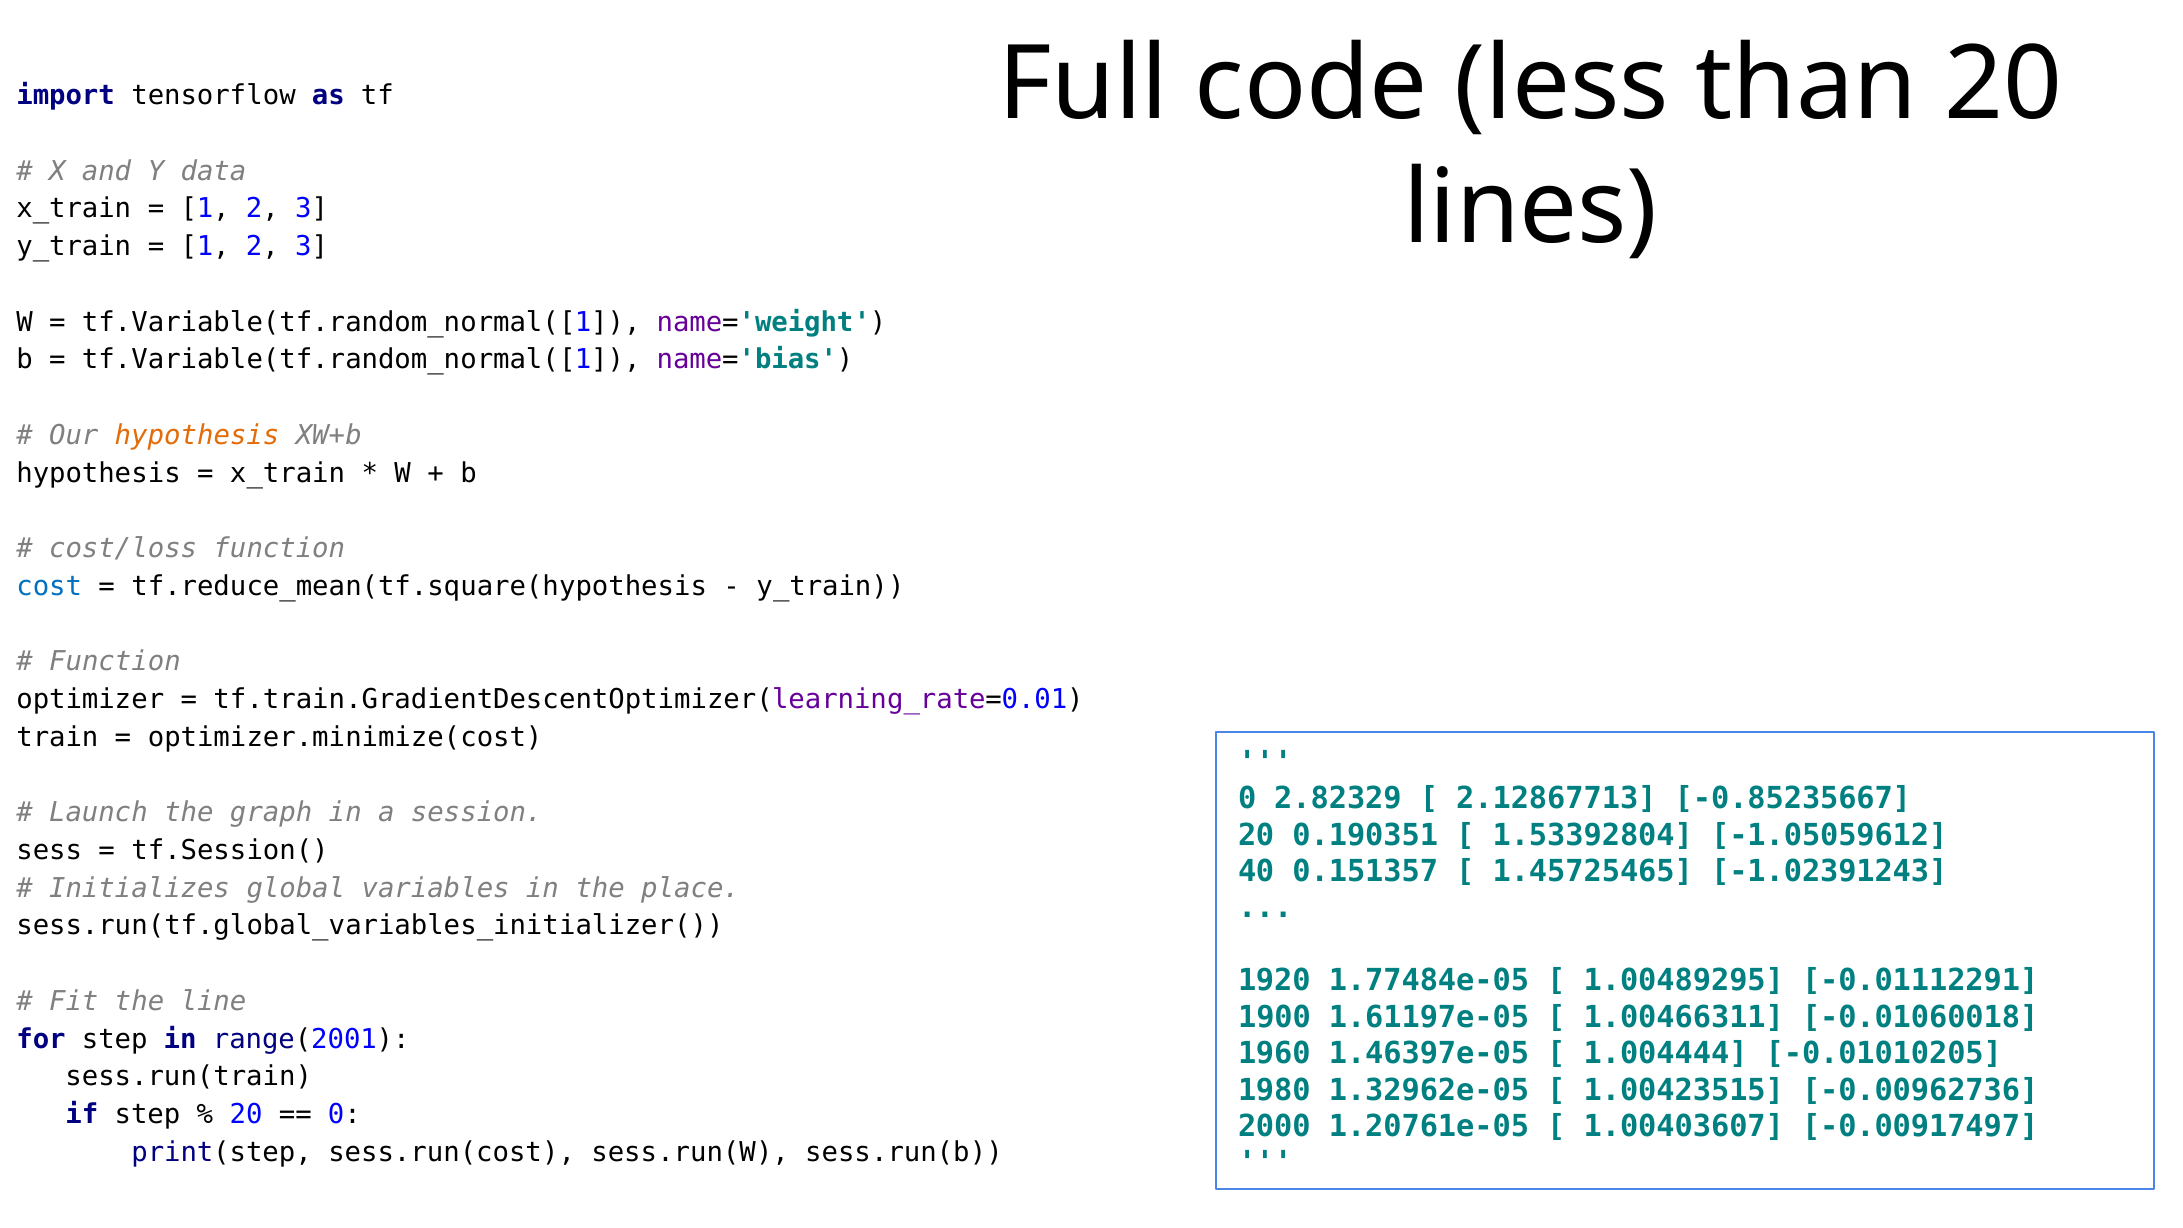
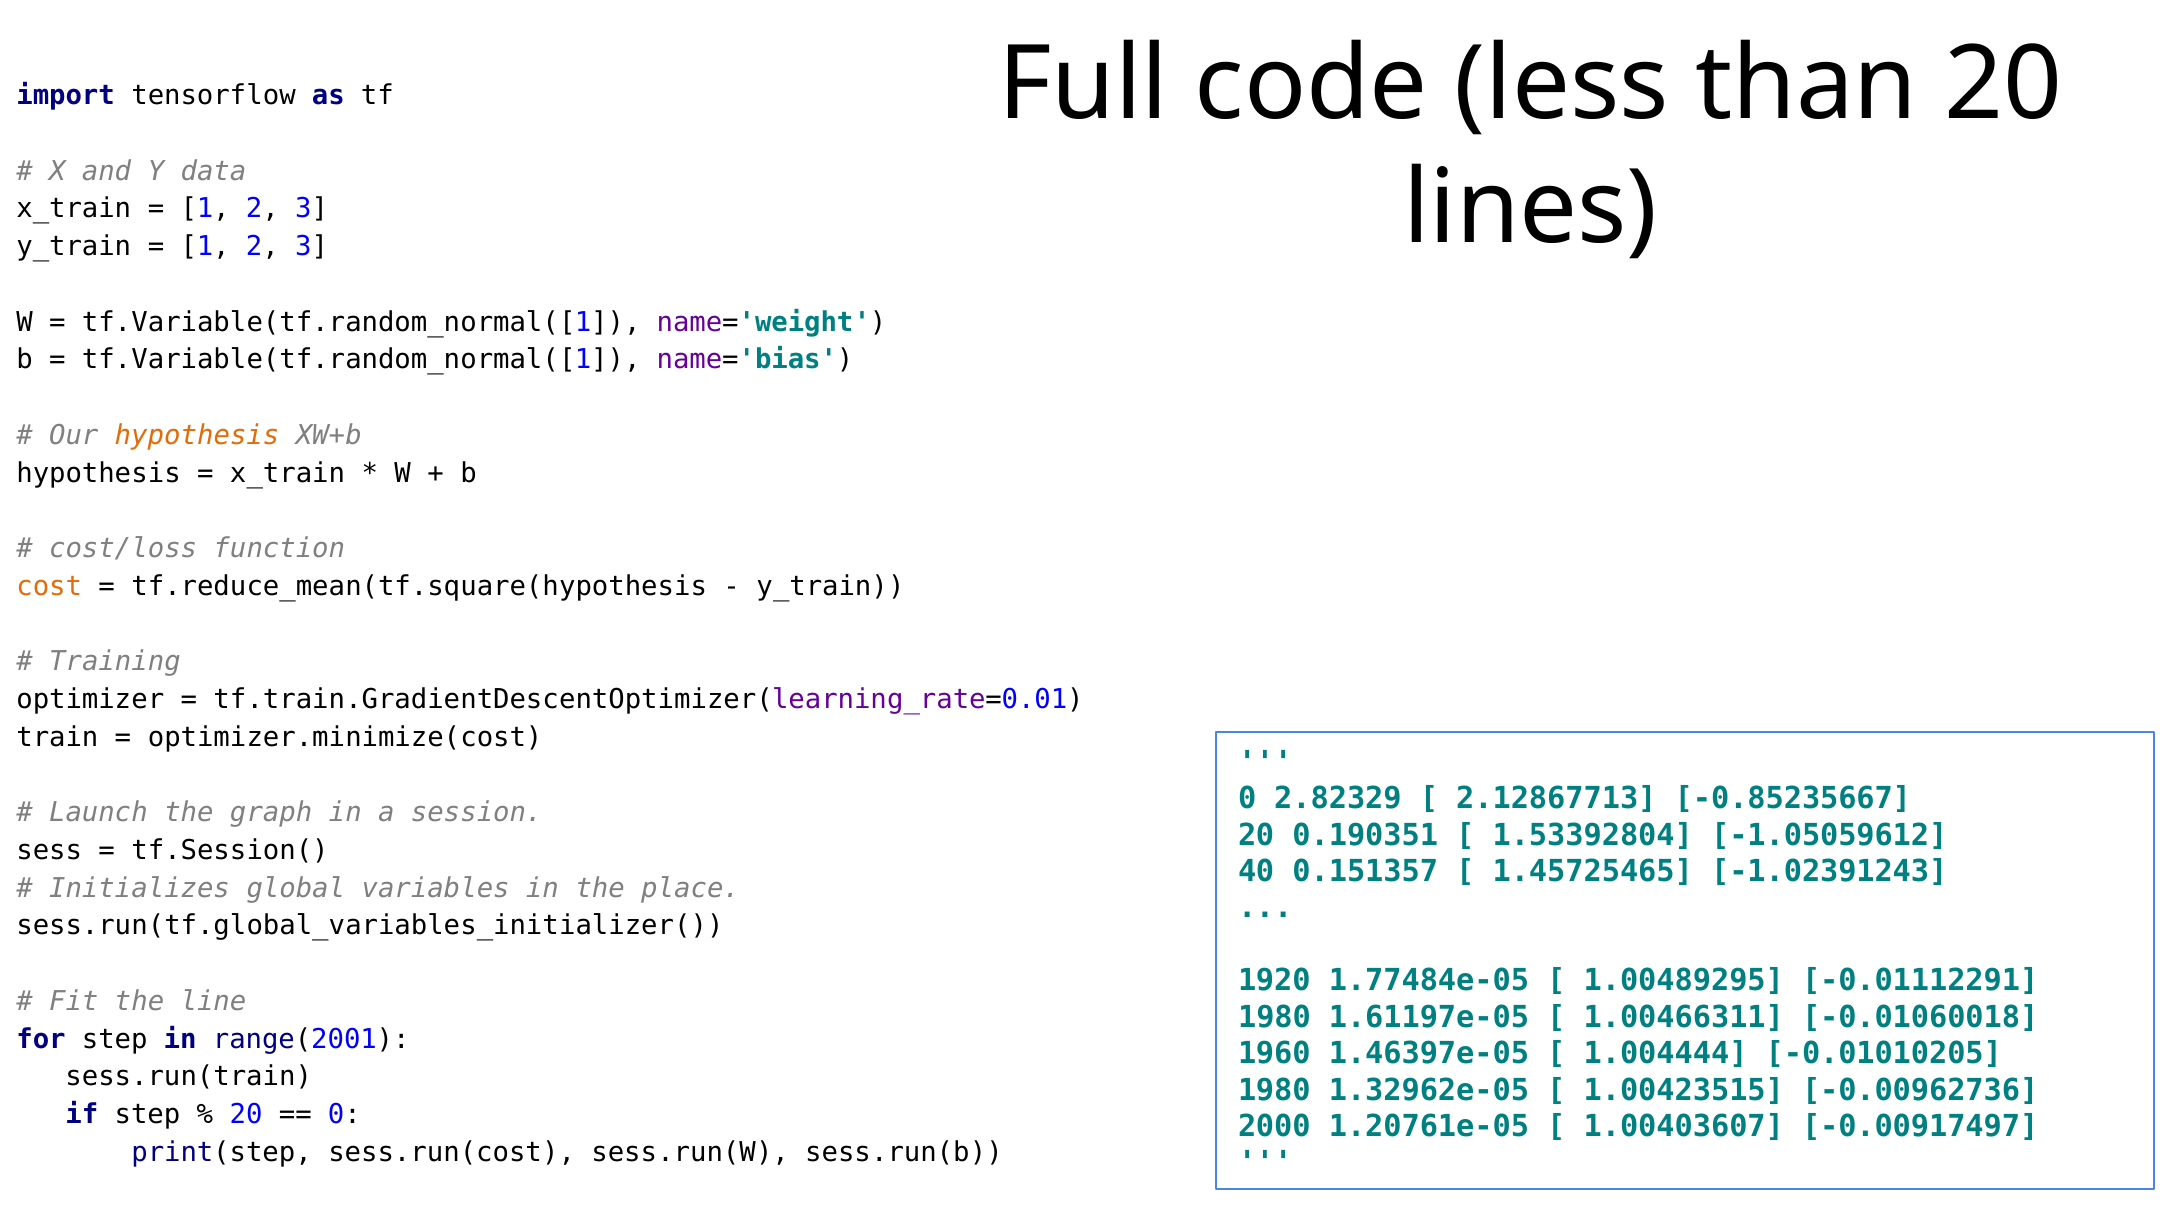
cost colour: blue -> orange (49, 586)
Function: Function -> Training (115, 662)
1900: 1900 -> 1980 (1274, 1017)
